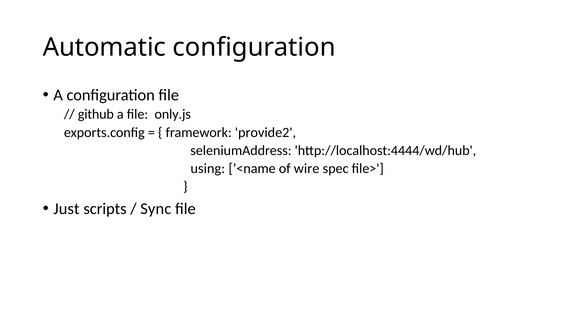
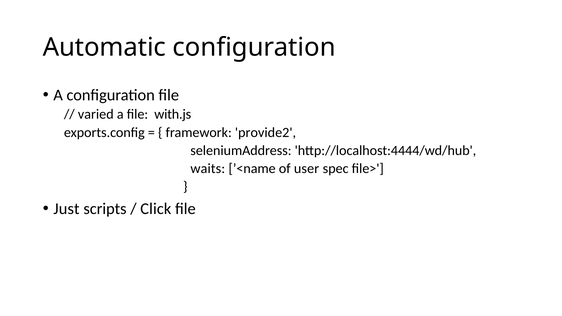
github: github -> varied (96, 114)
only.js: only.js -> with.js (173, 114)
using: using -> waits (208, 169)
wire: wire -> user (307, 169)
Sync: Sync -> Click (156, 209)
